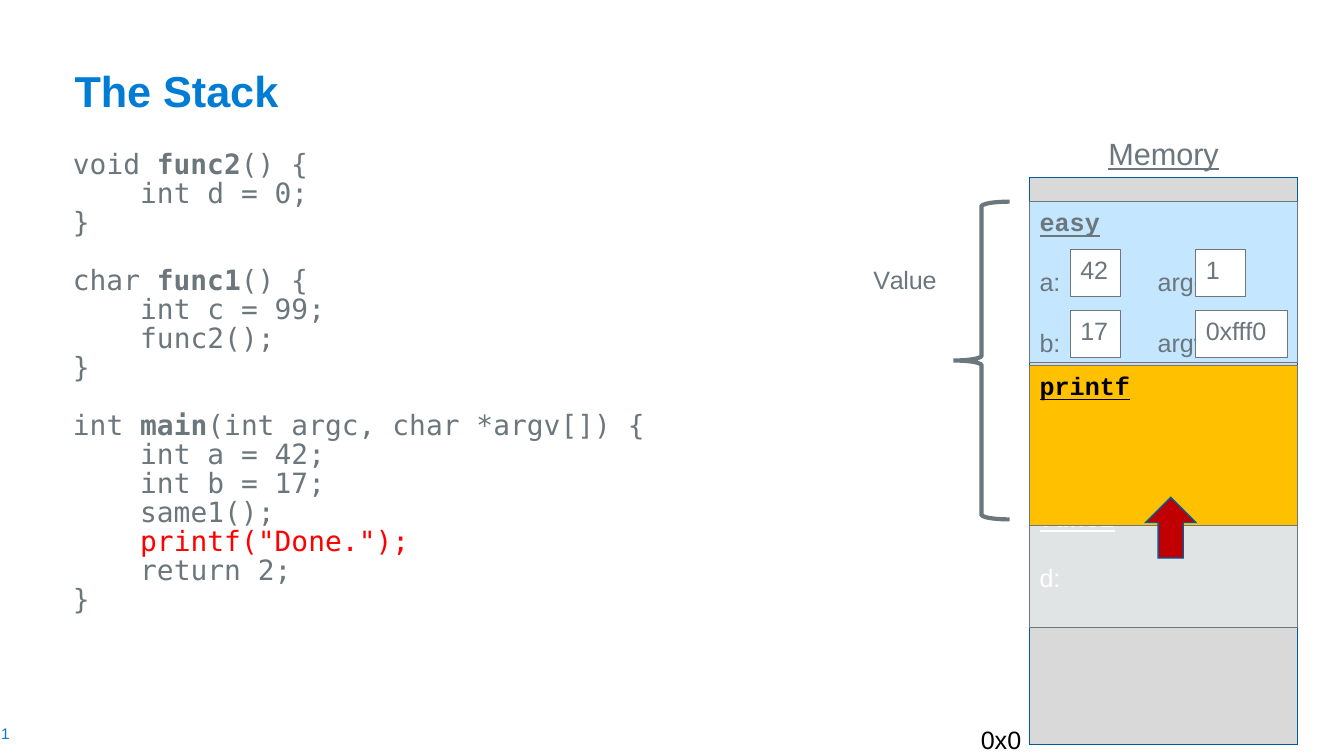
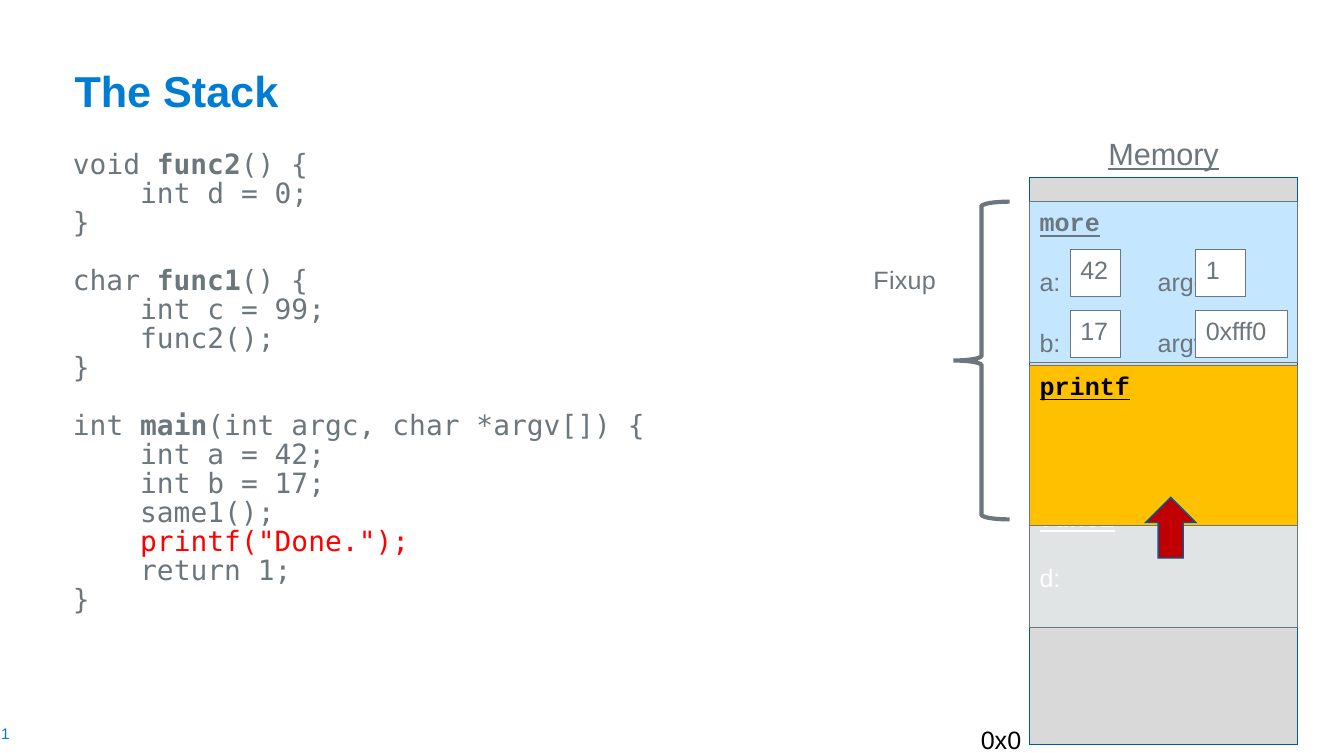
easy: easy -> more (1070, 223)
Value: Value -> Fixup (905, 281)
return 2: 2 -> 1 (275, 571)
